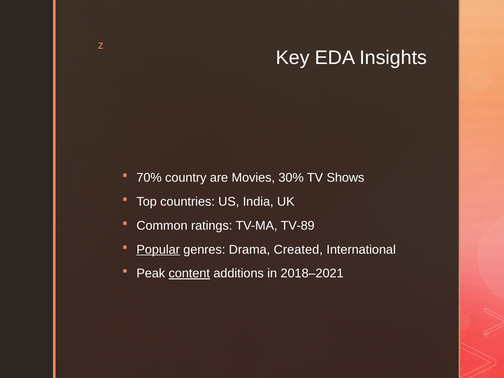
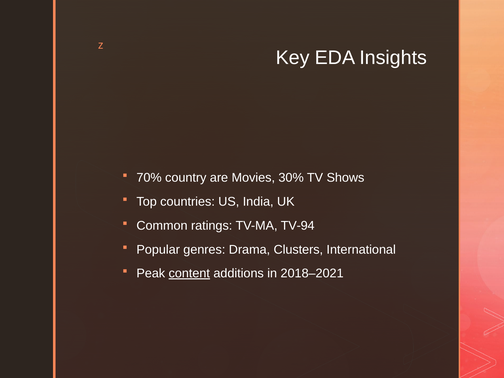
TV-89: TV-89 -> TV-94 (298, 226)
Popular underline: present -> none (158, 250)
Created: Created -> Clusters (298, 250)
